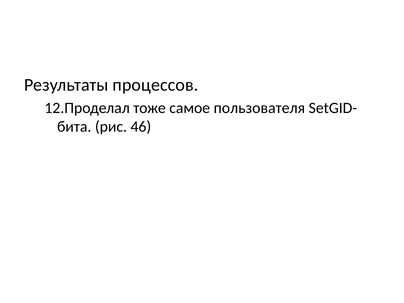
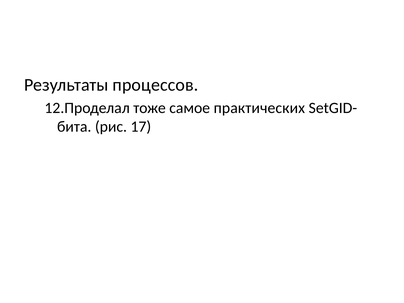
пользователя: пользователя -> практических (259, 108)
46: 46 -> 17 (141, 127)
